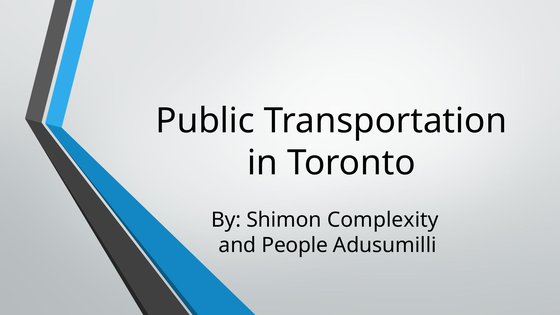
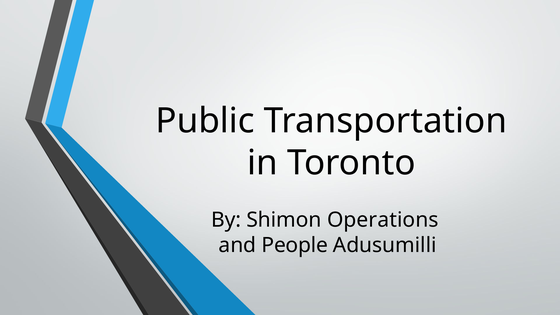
Complexity: Complexity -> Operations (383, 220)
